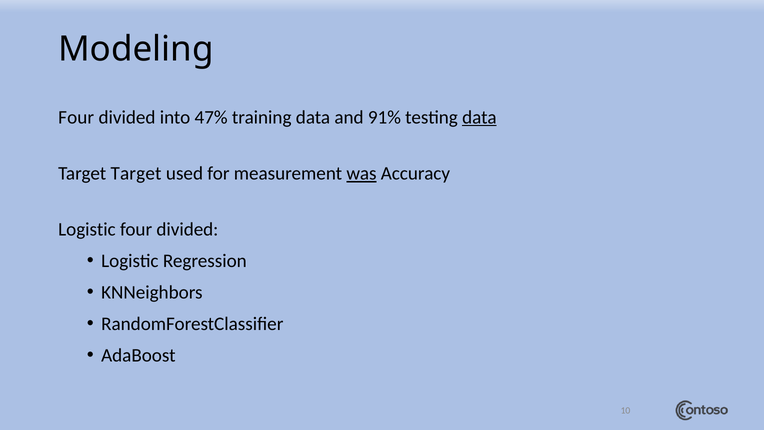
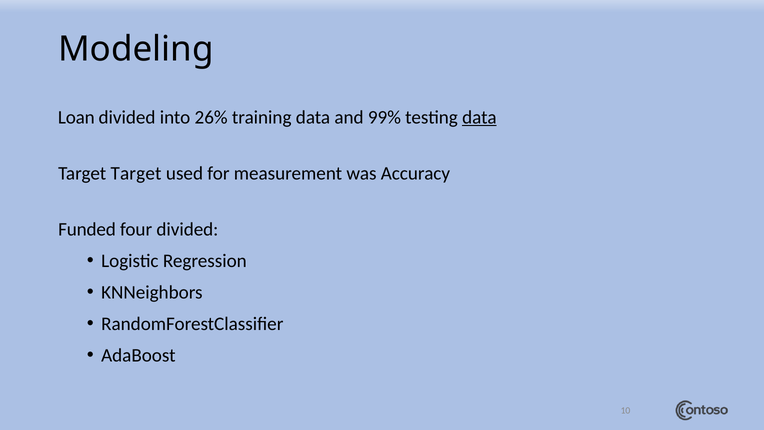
Four: Four -> Loan (76, 117)
47%: 47% -> 26% (211, 117)
91%: 91% -> 99% (384, 117)
was underline: present -> none (361, 173)
Logistic: Logistic -> Funded (87, 229)
